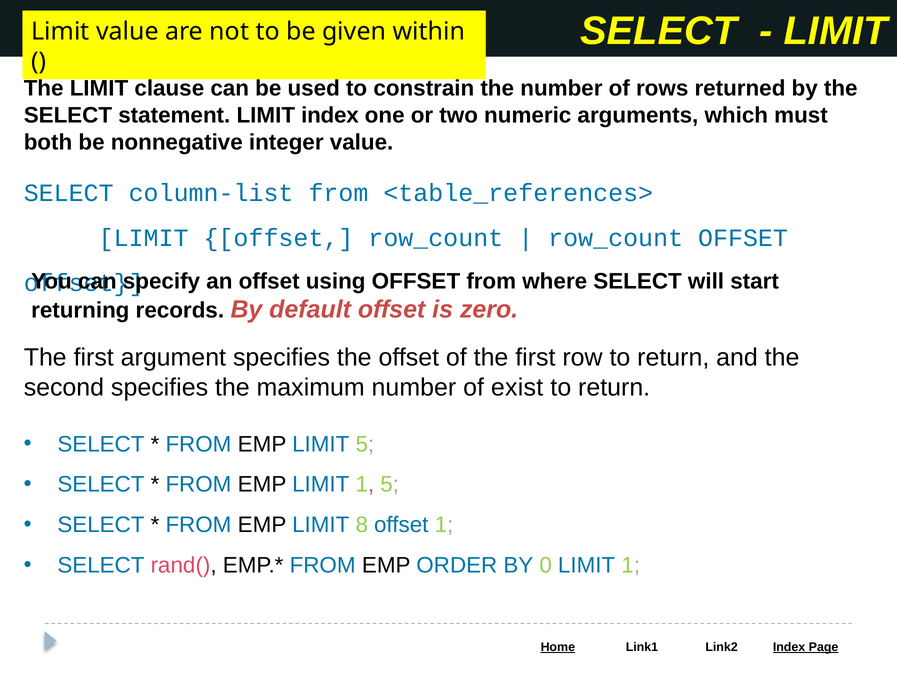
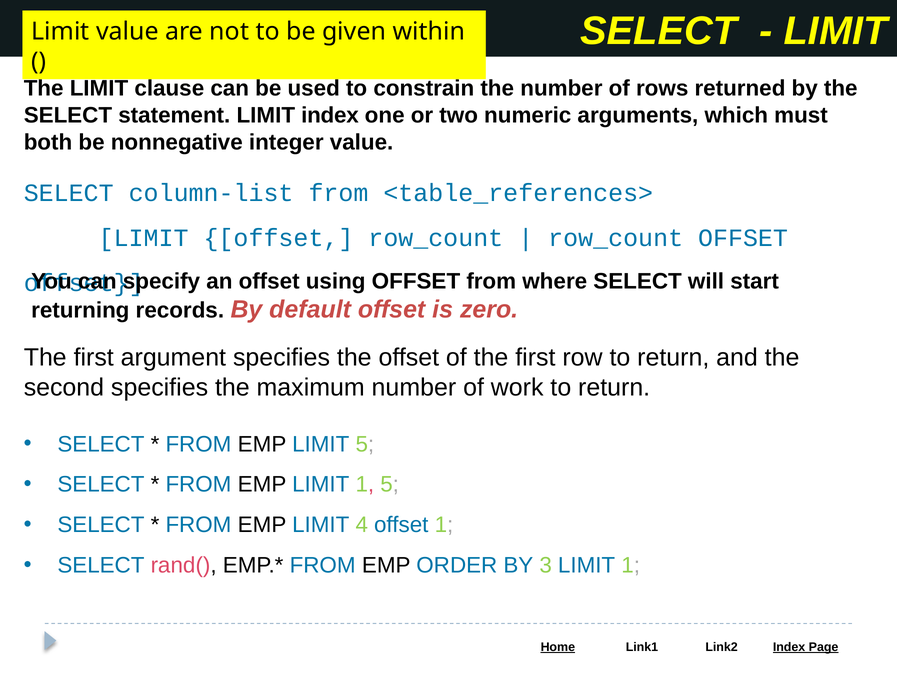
exist: exist -> work (517, 387)
8: 8 -> 4 (362, 525)
0: 0 -> 3 (546, 565)
